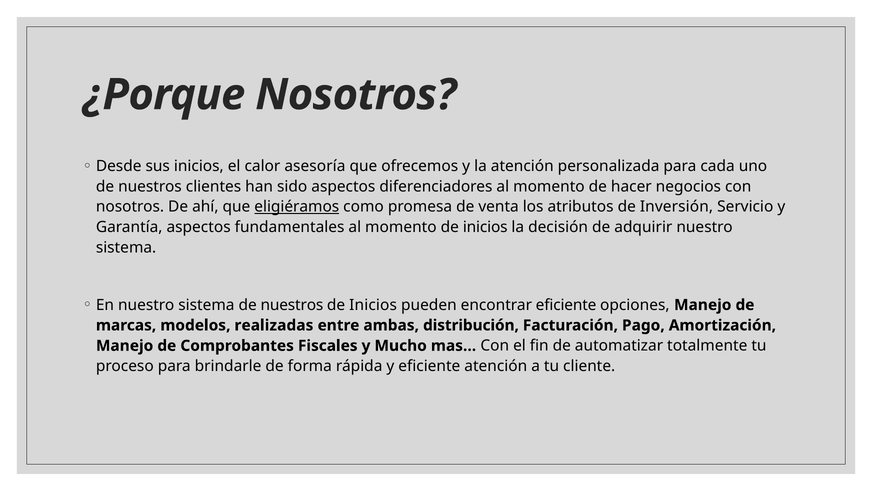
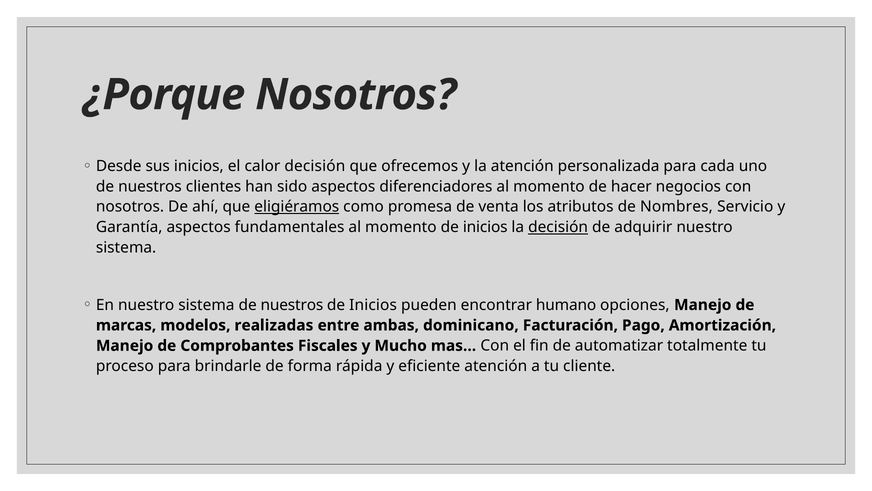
calor asesoría: asesoría -> decisión (315, 166)
Inversión: Inversión -> Nombres (676, 207)
decisión underline: none -> present (558, 227)
encontrar eficiente: eficiente -> humano (566, 305)
distribución: distribución -> dominicano (471, 325)
